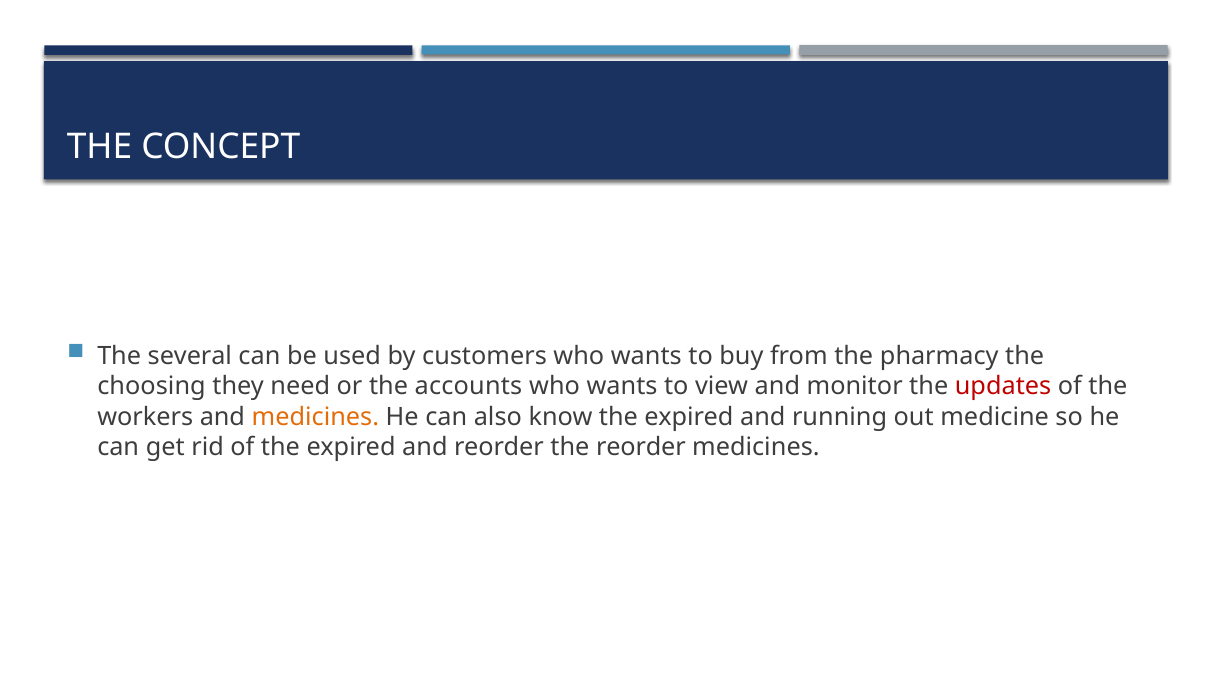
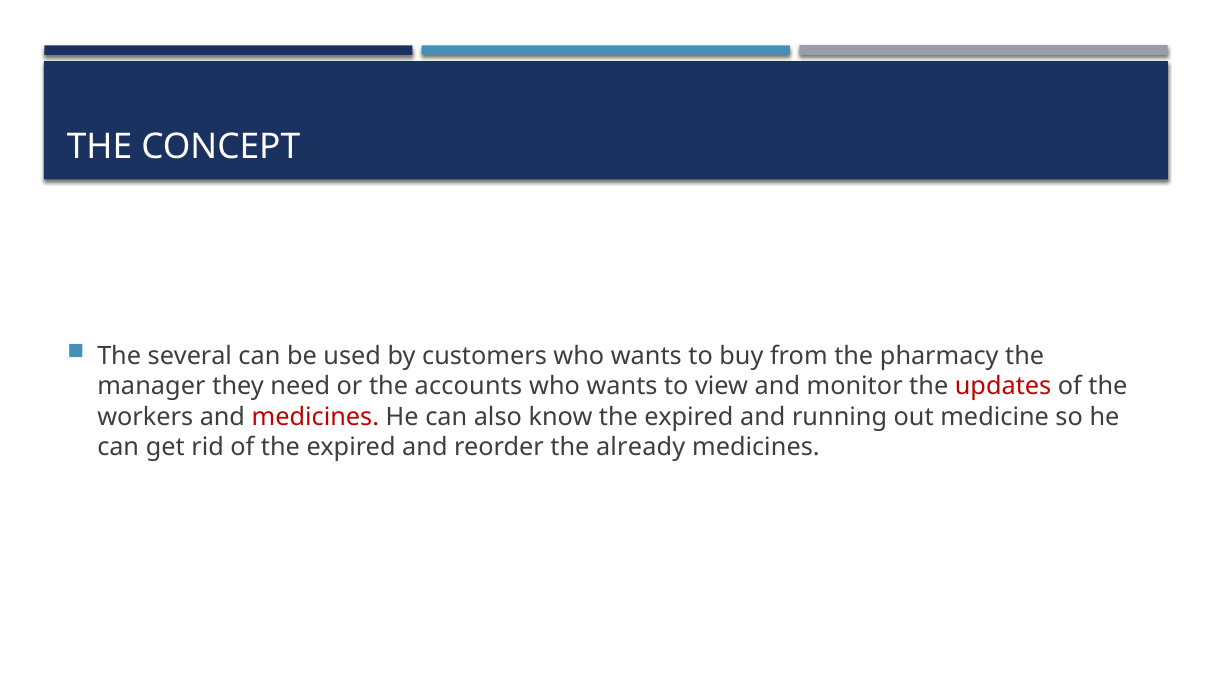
choosing: choosing -> manager (151, 386)
medicines colour: orange -> red (315, 417)
the reorder: reorder -> already (641, 447)
